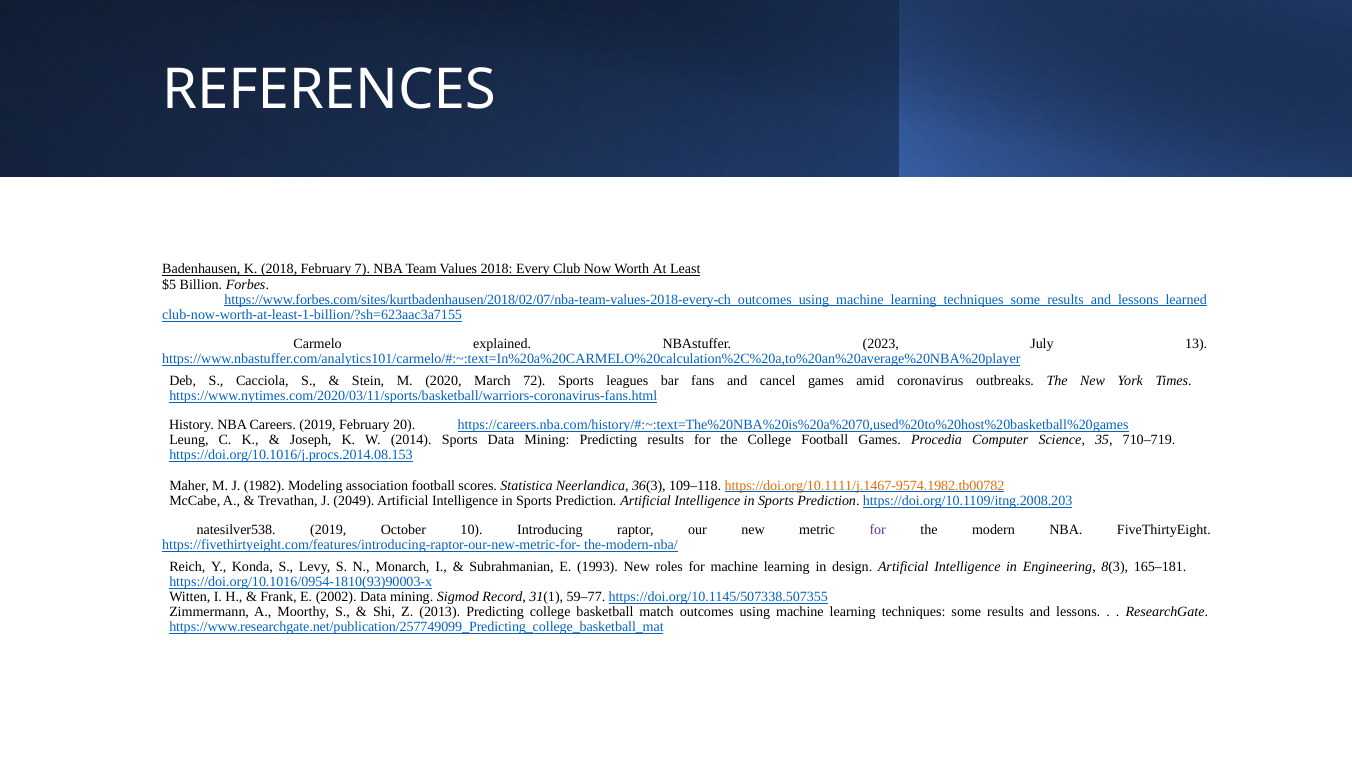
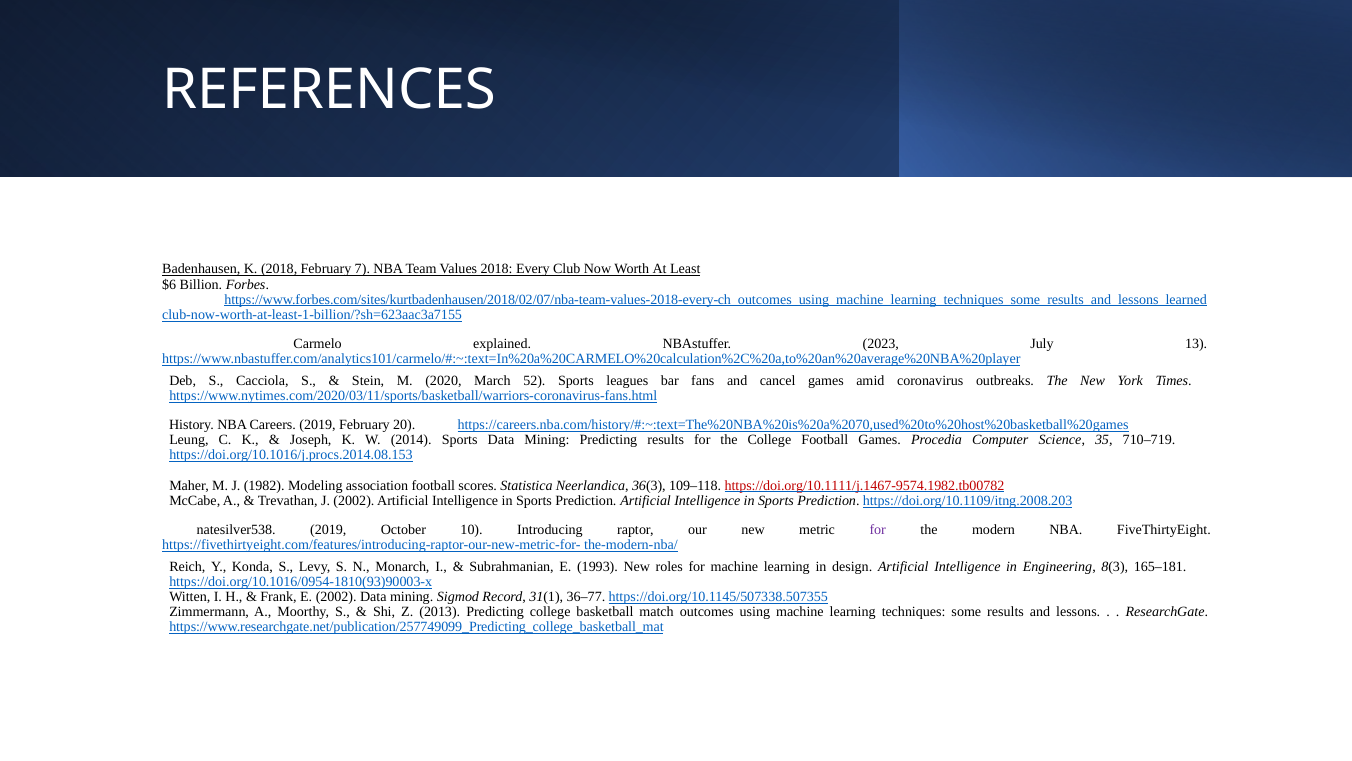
$5: $5 -> $6 (169, 284)
72: 72 -> 52 (534, 380)
https://doi.org/10.1111/j.1467-9574.1982.tb00782 colour: orange -> red (865, 485)
J 2049: 2049 -> 2002 (354, 500)
59–77: 59–77 -> 36–77 (586, 596)
